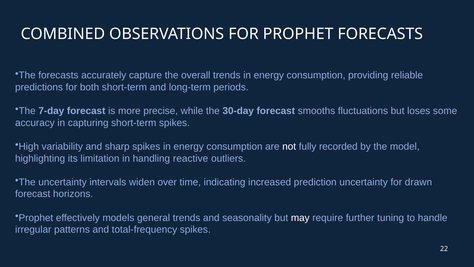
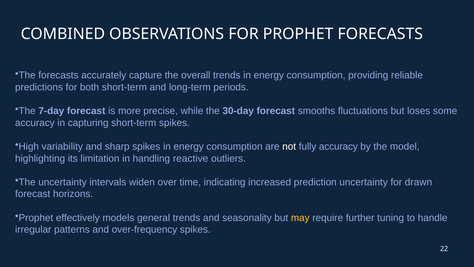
fully recorded: recorded -> accuracy (338, 146)
may colour: white -> yellow (300, 217)
total-frequency: total-frequency -> over-frequency (145, 229)
